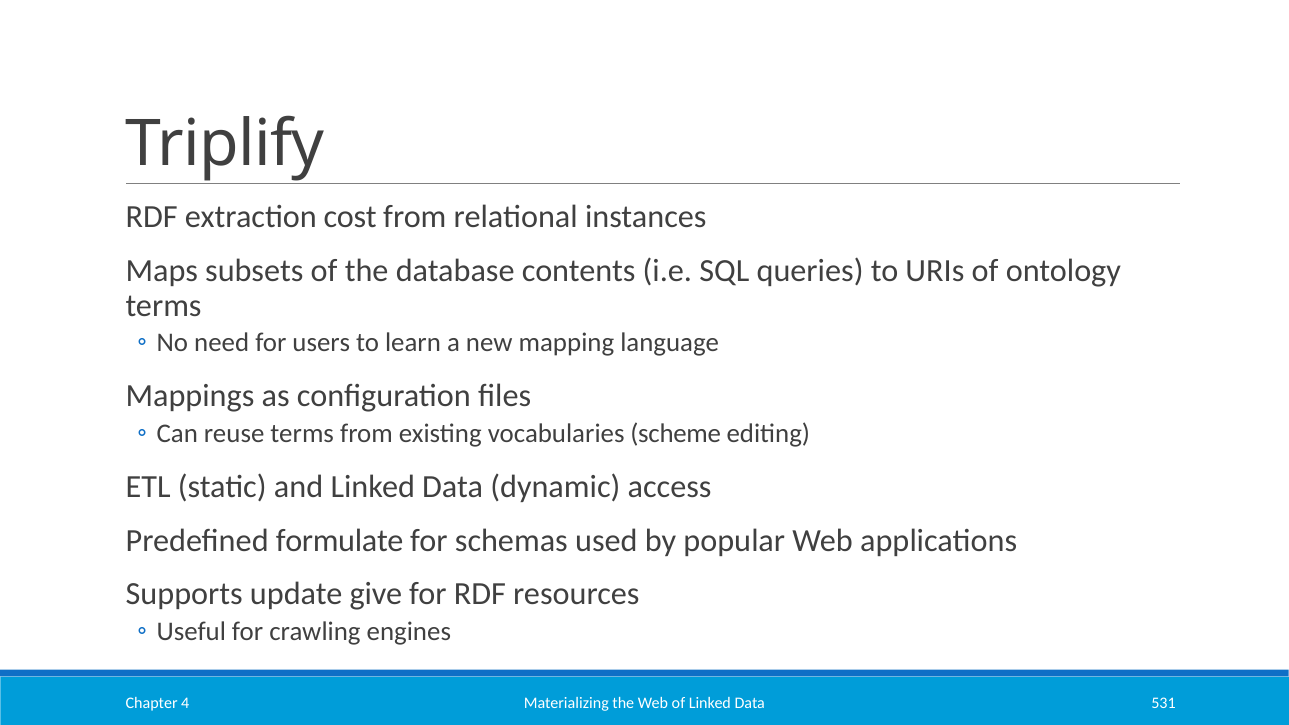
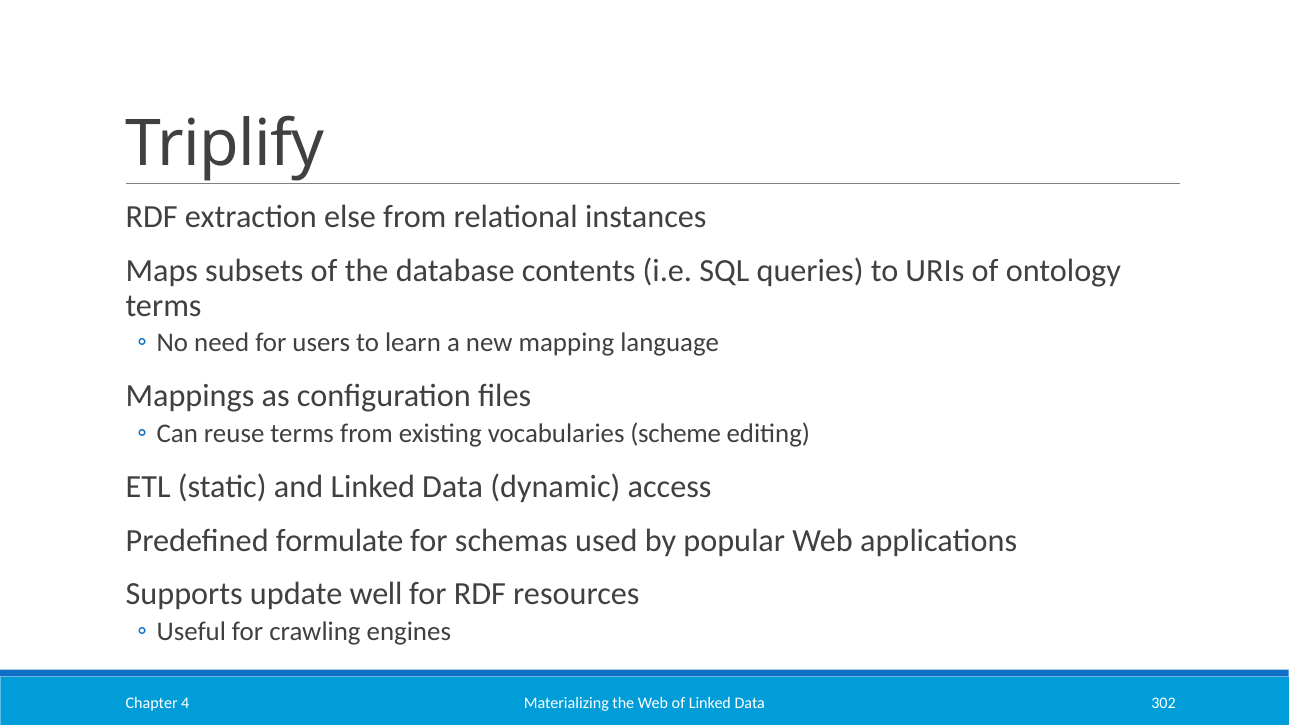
cost: cost -> else (350, 217)
give: give -> well (376, 594)
531: 531 -> 302 (1164, 703)
